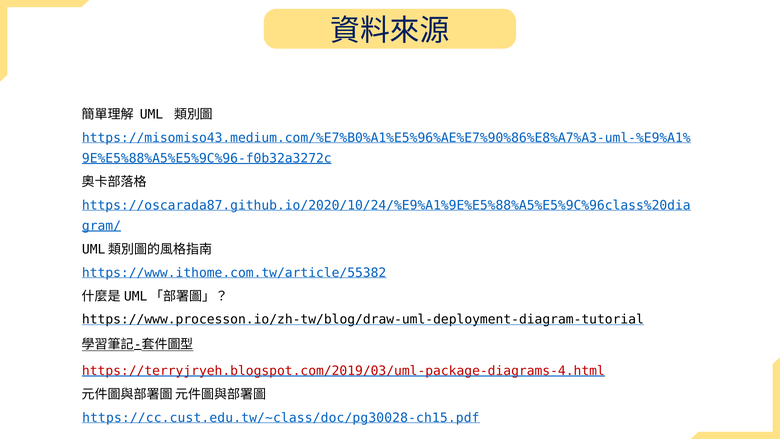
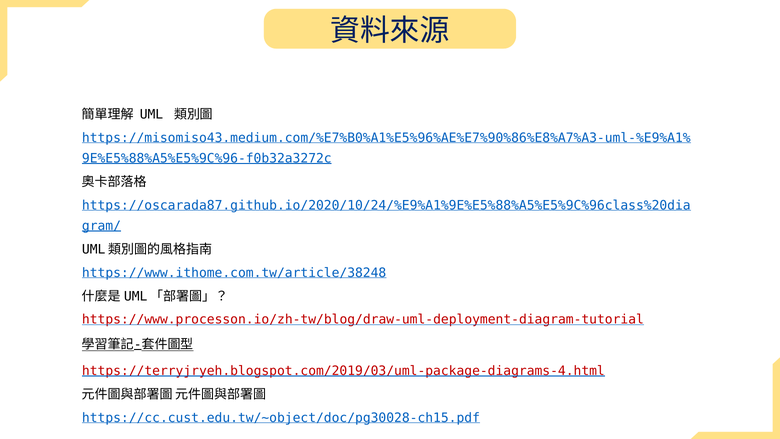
https://www.ithome.com.tw/article/55382: https://www.ithome.com.tw/article/55382 -> https://www.ithome.com.tw/article/38248 (234, 273)
https://www.processon.io/zh-tw/blog/draw-uml-deployment-diagram-tutorial colour: black -> red (363, 319)
https://cc.cust.edu.tw/~class/doc/pg30028-ch15.pdf: https://cc.cust.edu.tw/~class/doc/pg30028-ch15.pdf -> https://cc.cust.edu.tw/~object/doc/pg30028-ch15.pdf (281, 418)
